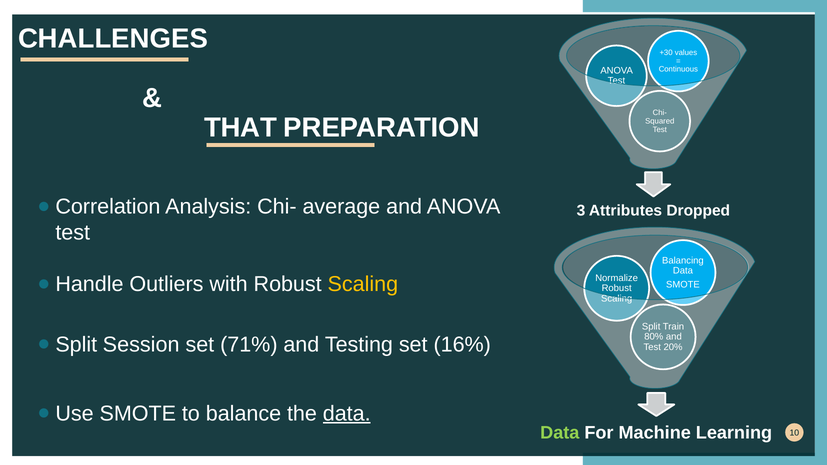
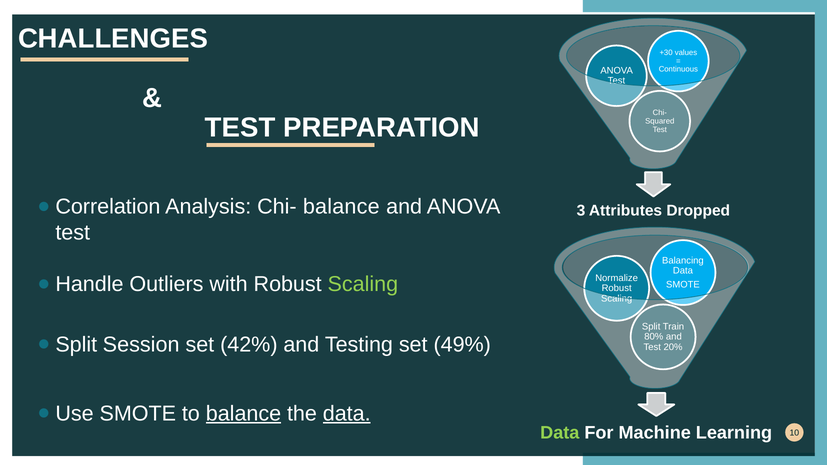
THAT: THAT -> TEST (240, 128)
Chi- average: average -> balance (341, 207)
Scaling colour: yellow -> light green (363, 284)
71%: 71% -> 42% (249, 345)
16%: 16% -> 49% (462, 345)
balance underline: none -> present (243, 414)
